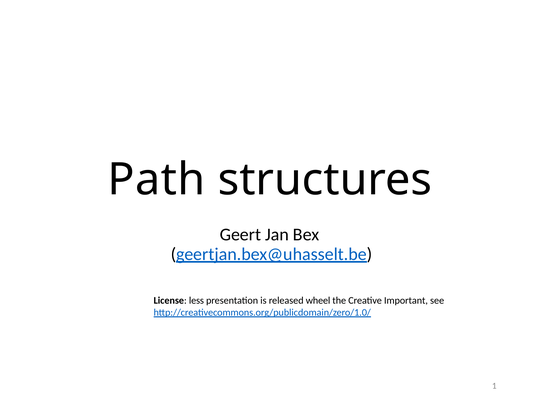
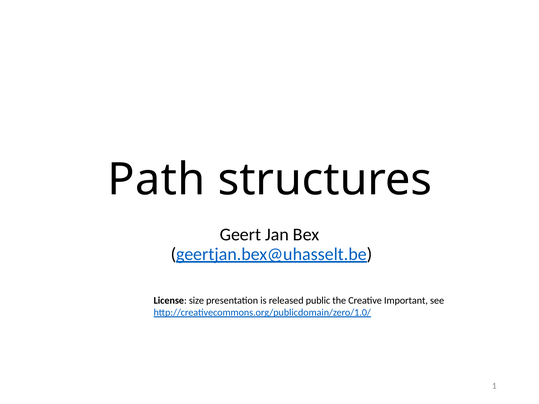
less: less -> size (196, 301)
wheel: wheel -> public (318, 301)
